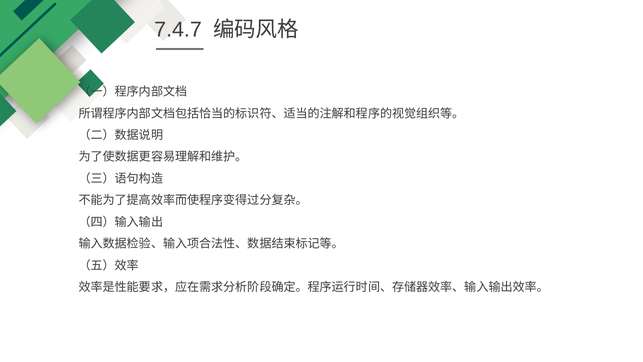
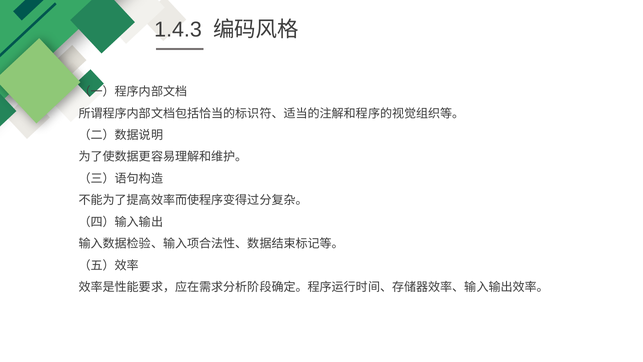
7.4.7: 7.4.7 -> 1.4.3 (178, 30)
